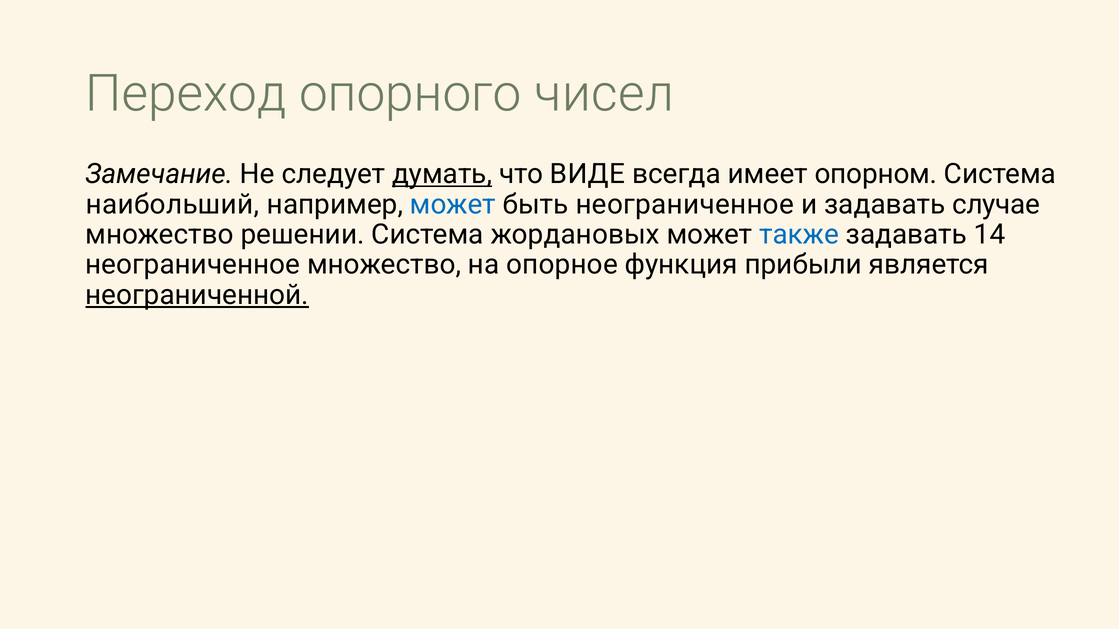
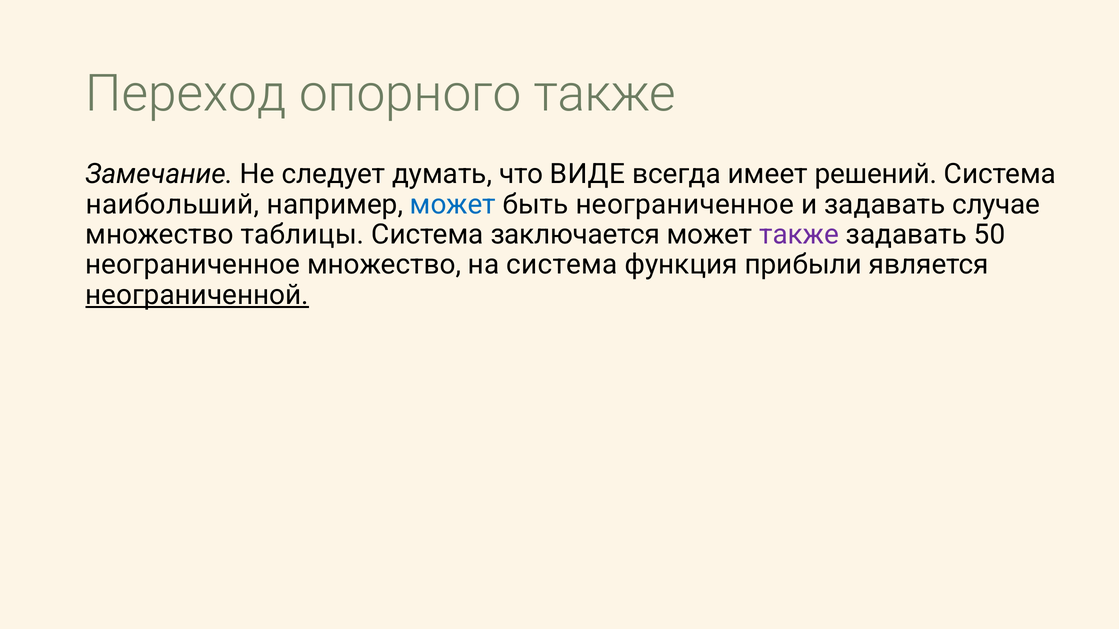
опорного чисел: чисел -> также (605, 94)
думать underline: present -> none (442, 174)
опорном: опорном -> решений (876, 174)
решении: решении -> таблицы (303, 235)
жордановых: жордановых -> заключается (575, 235)
также colour: blue -> purple (799, 235)
14: 14 -> 50 (990, 235)
на опорное: опорное -> система (562, 265)
